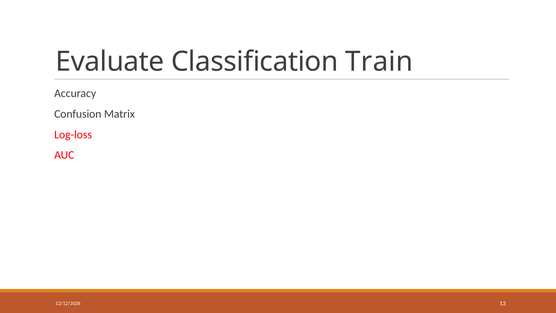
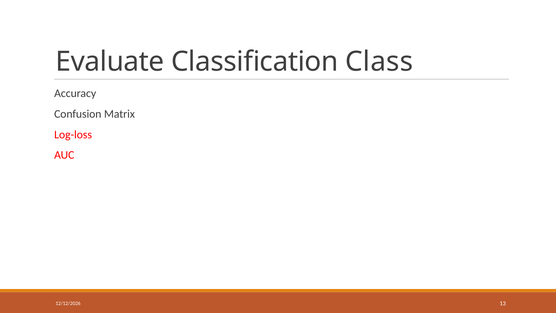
Train: Train -> Class (379, 62)
